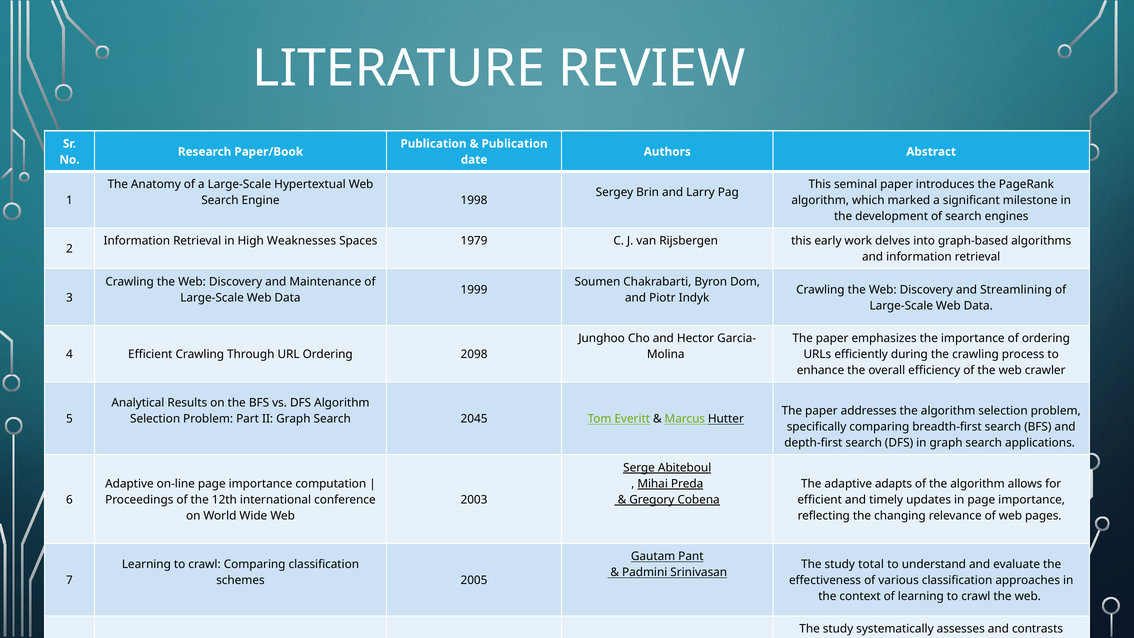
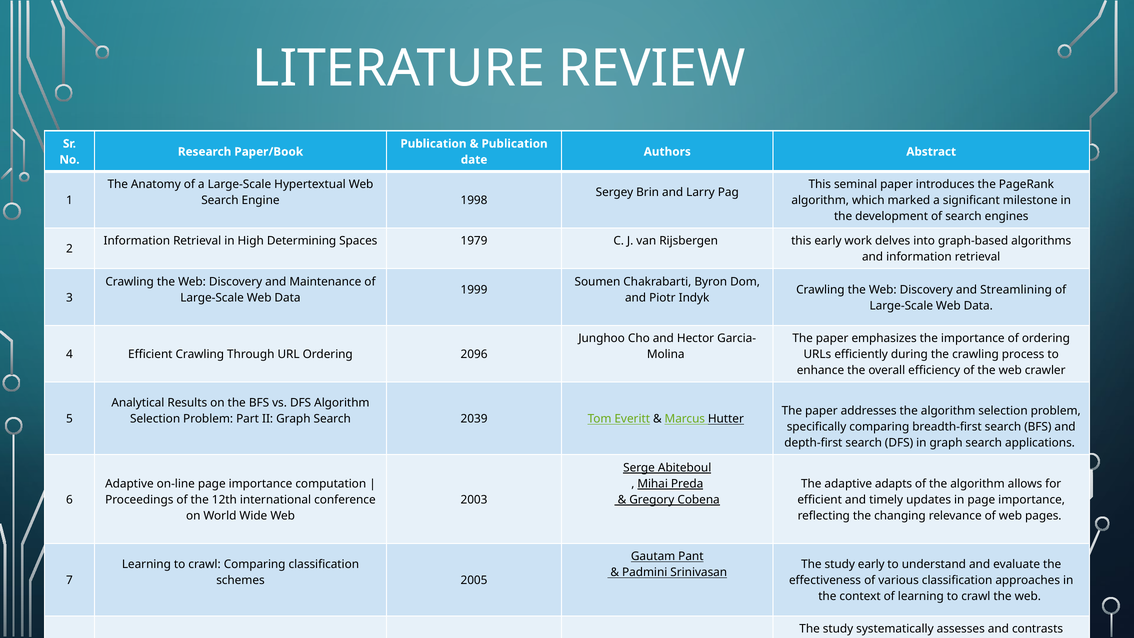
High Weaknesses: Weaknesses -> Determining (302, 241)
2098: 2098 -> 2096 (474, 354)
2045: 2045 -> 2039 (474, 419)
study total: total -> early (871, 564)
